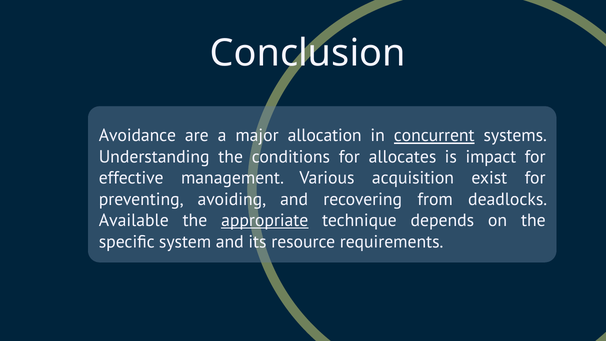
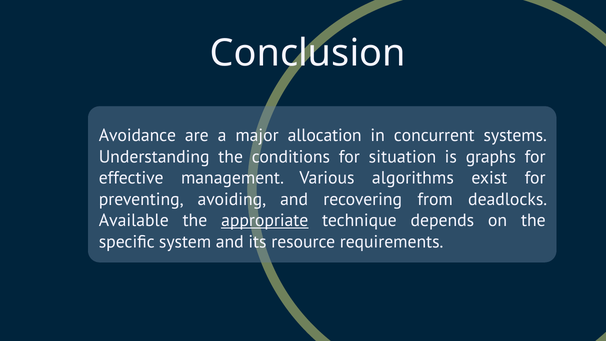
concurrent underline: present -> none (434, 136)
allocates: allocates -> situation (402, 157)
impact: impact -> graphs (491, 157)
acquisition: acquisition -> algorithms (413, 178)
